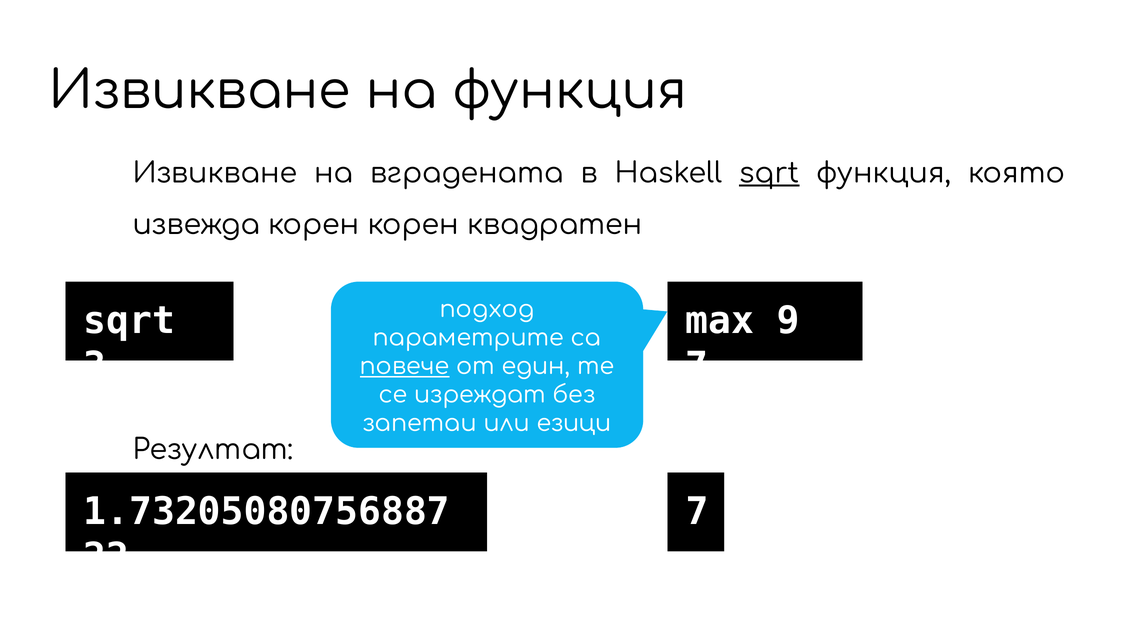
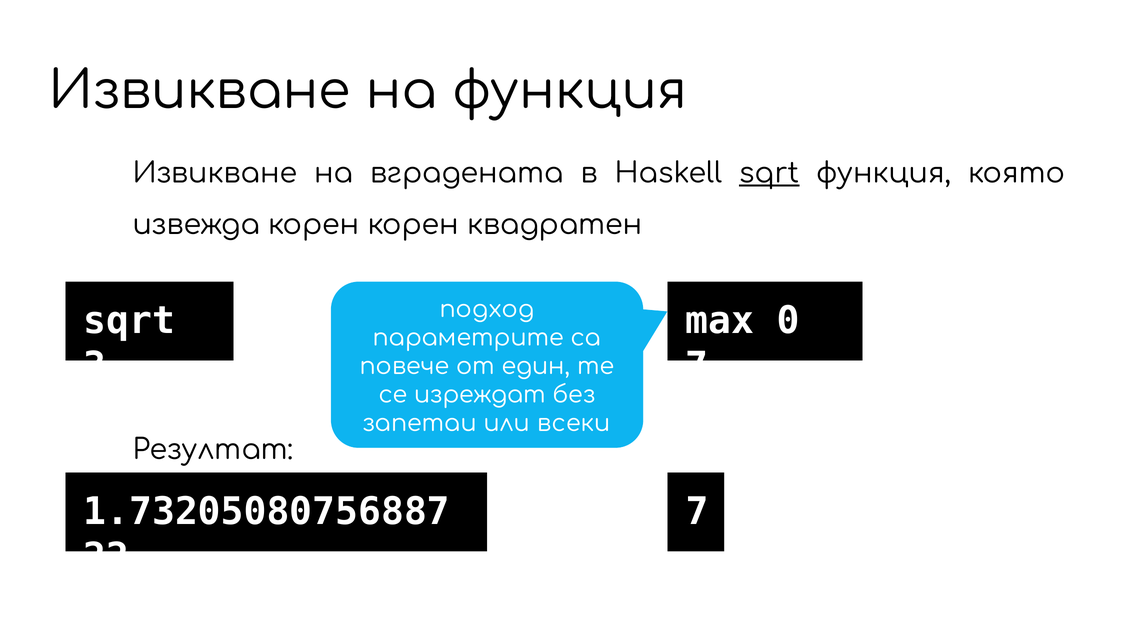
9: 9 -> 0 (788, 321)
повече underline: present -> none (405, 366)
езици: езици -> всеки (574, 423)
